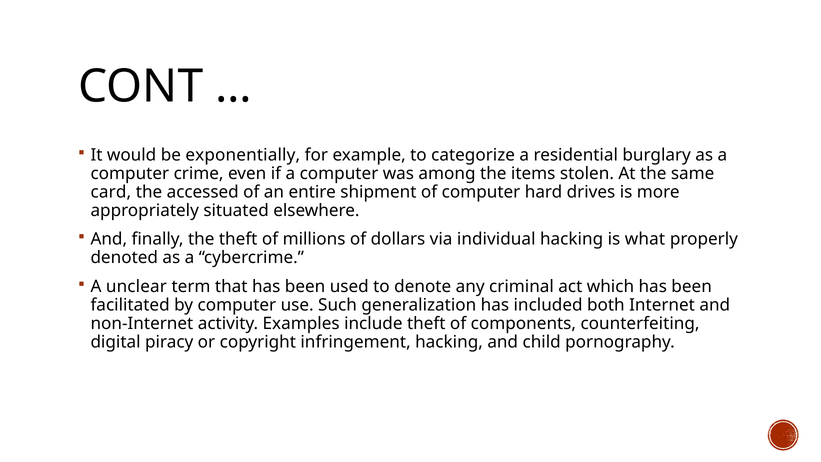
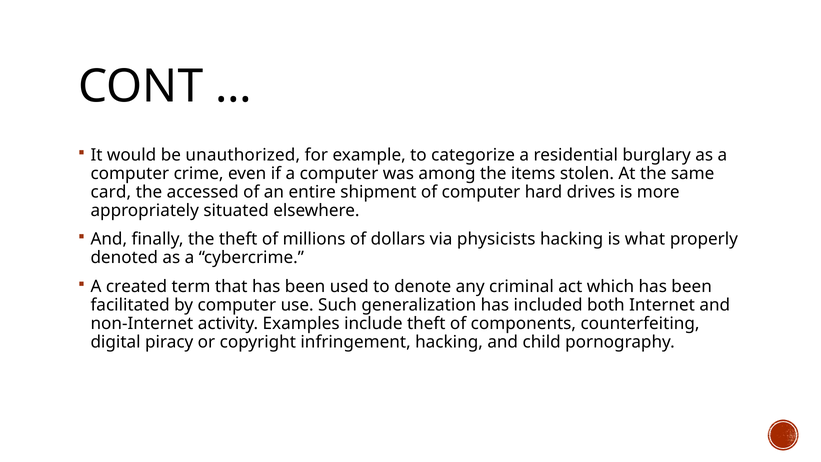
exponentially: exponentially -> unauthorized (243, 155)
individual: individual -> physicists (496, 239)
unclear: unclear -> created (136, 286)
